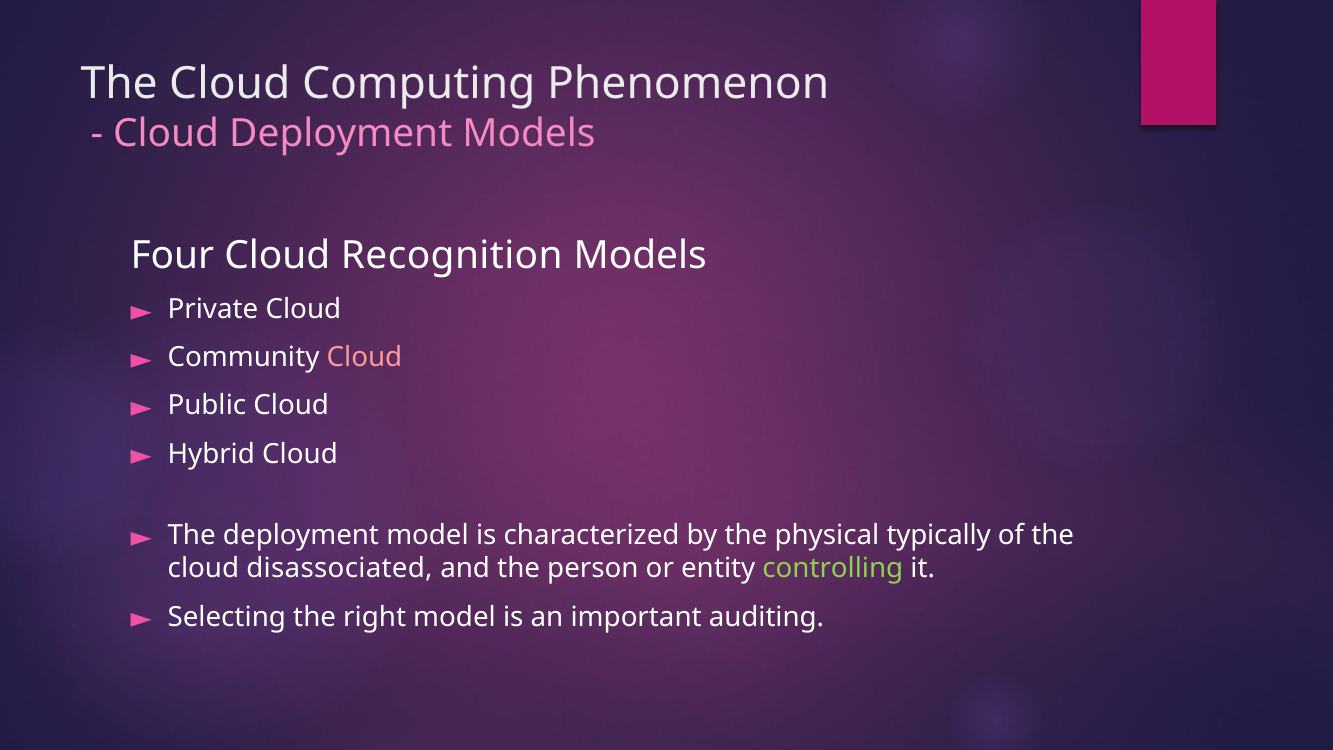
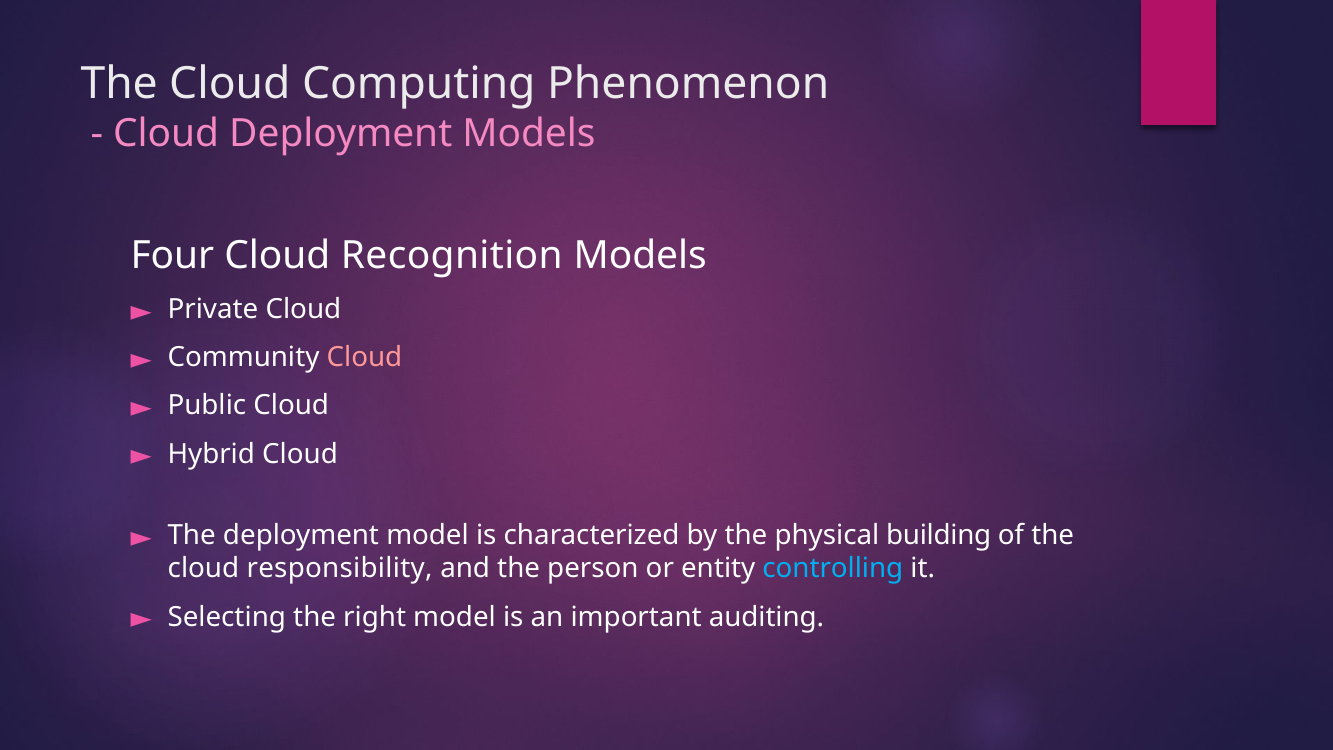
typically: typically -> building (939, 535)
disassociated: disassociated -> responsibility (340, 569)
controlling colour: light green -> light blue (833, 569)
